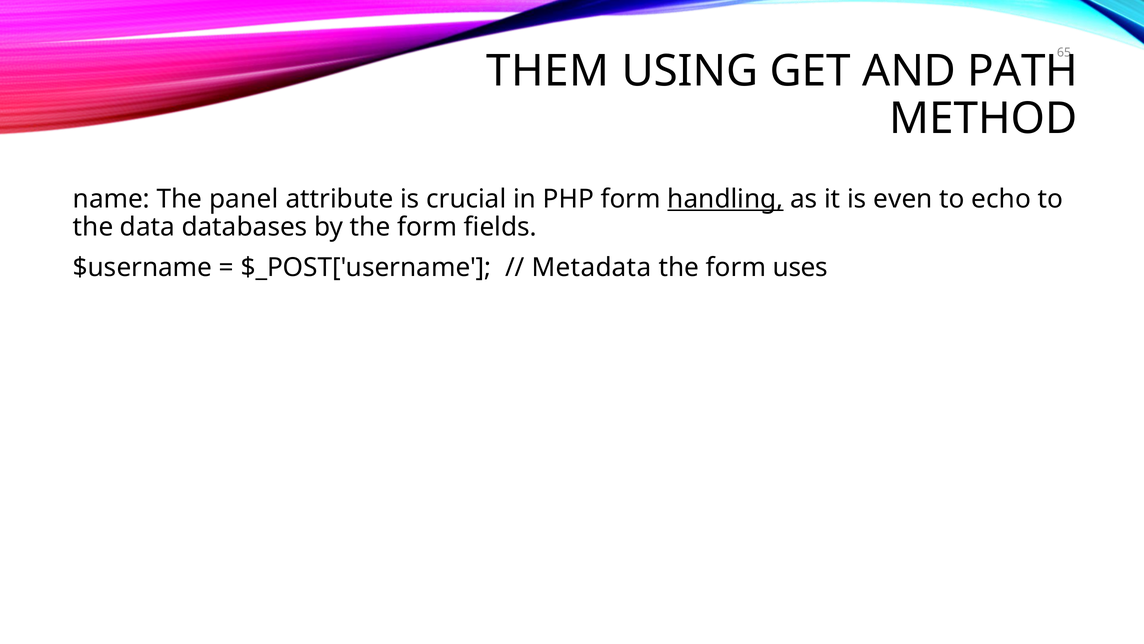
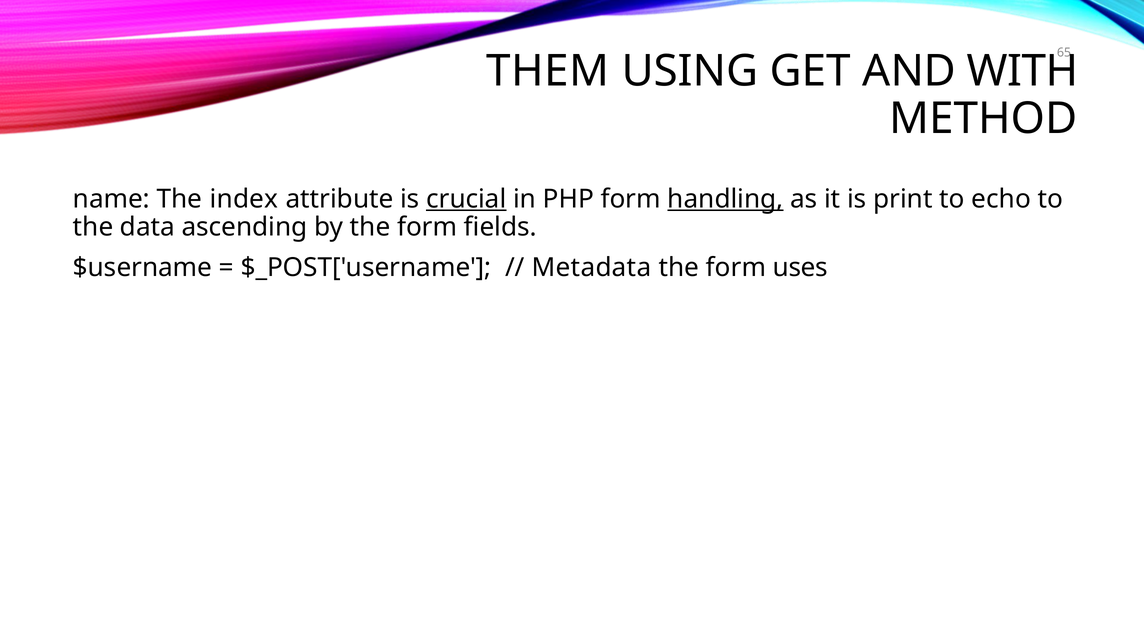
PATH: PATH -> WITH (1023, 71)
panel: panel -> index (244, 199)
crucial underline: none -> present (466, 199)
even: even -> print (903, 199)
databases: databases -> ascending (245, 227)
